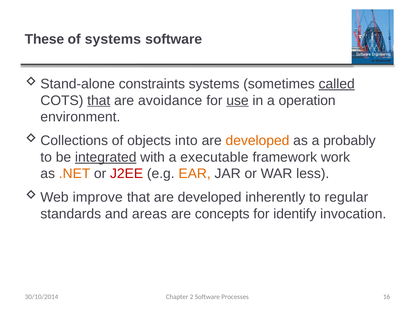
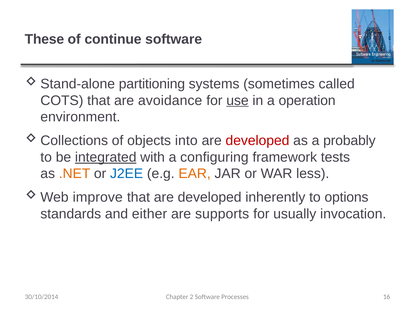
of systems: systems -> continue (113, 39)
constraints: constraints -> partitioning (152, 84)
called underline: present -> none (337, 84)
that underline: present -> none (99, 101)
developed colour: orange -> red (257, 141)
executable: executable -> configuring (214, 157)
work: work -> tests (335, 157)
J2EE colour: red -> blue (127, 174)
regular: regular -> options (347, 197)
areas: areas -> either (150, 214)
concepts: concepts -> supports (222, 214)
identify: identify -> usually (295, 214)
